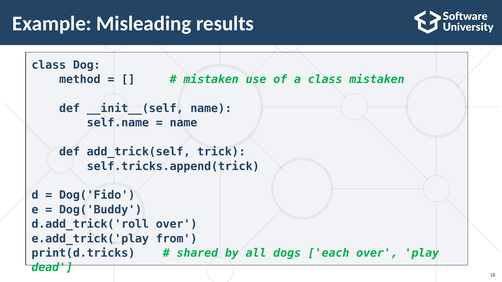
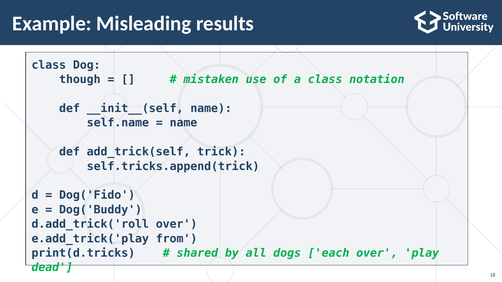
method: method -> though (80, 80)
class mistaken: mistaken -> notation (377, 80)
